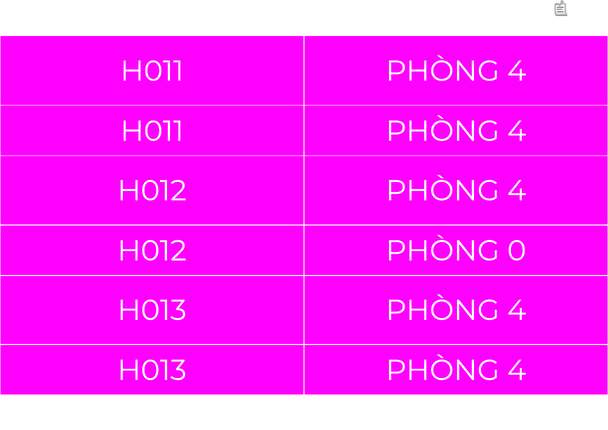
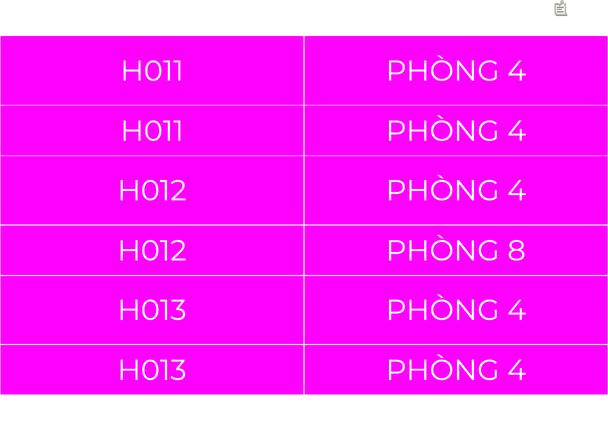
0: 0 -> 8 (517, 251)
